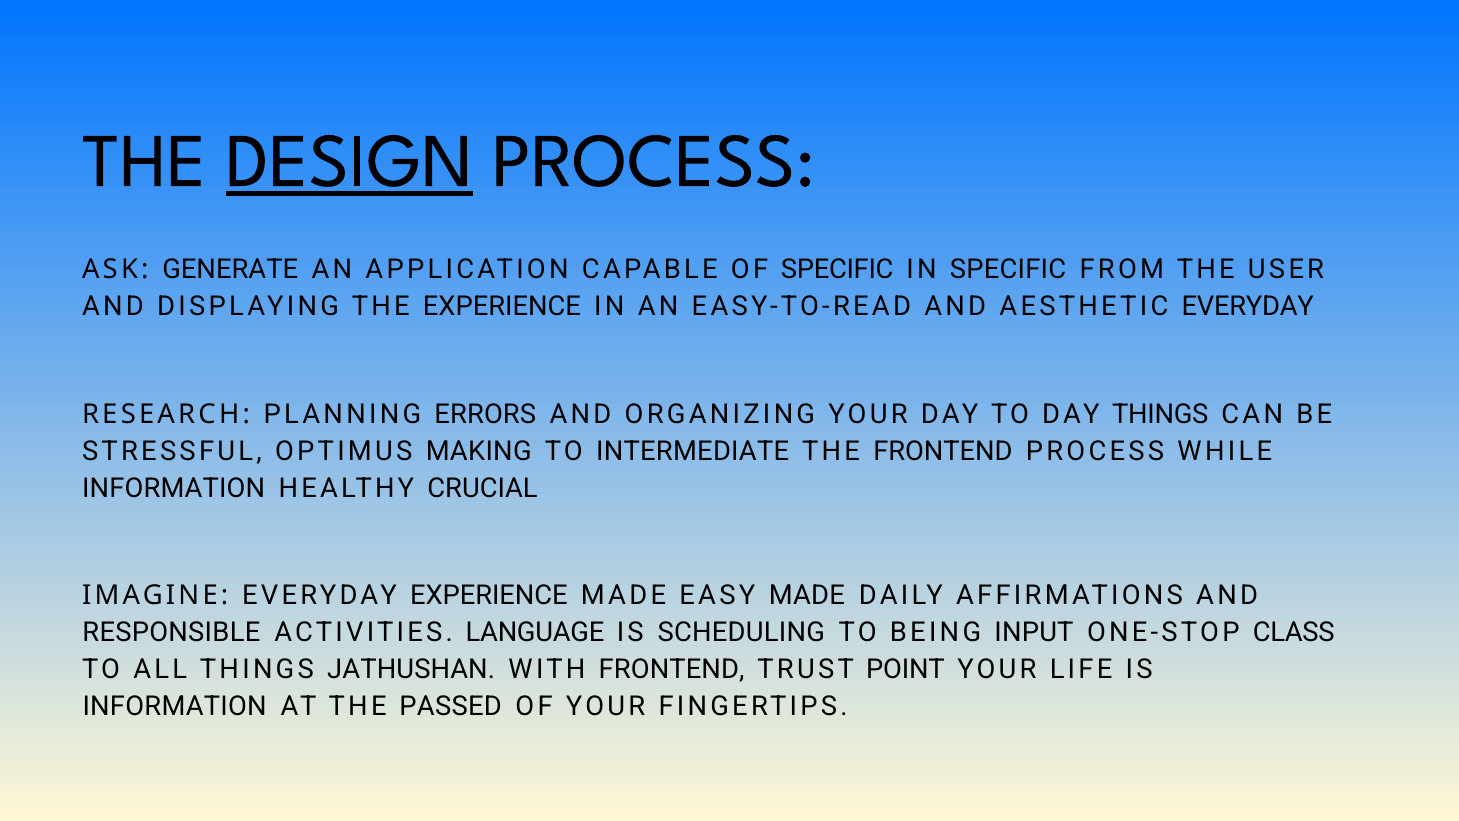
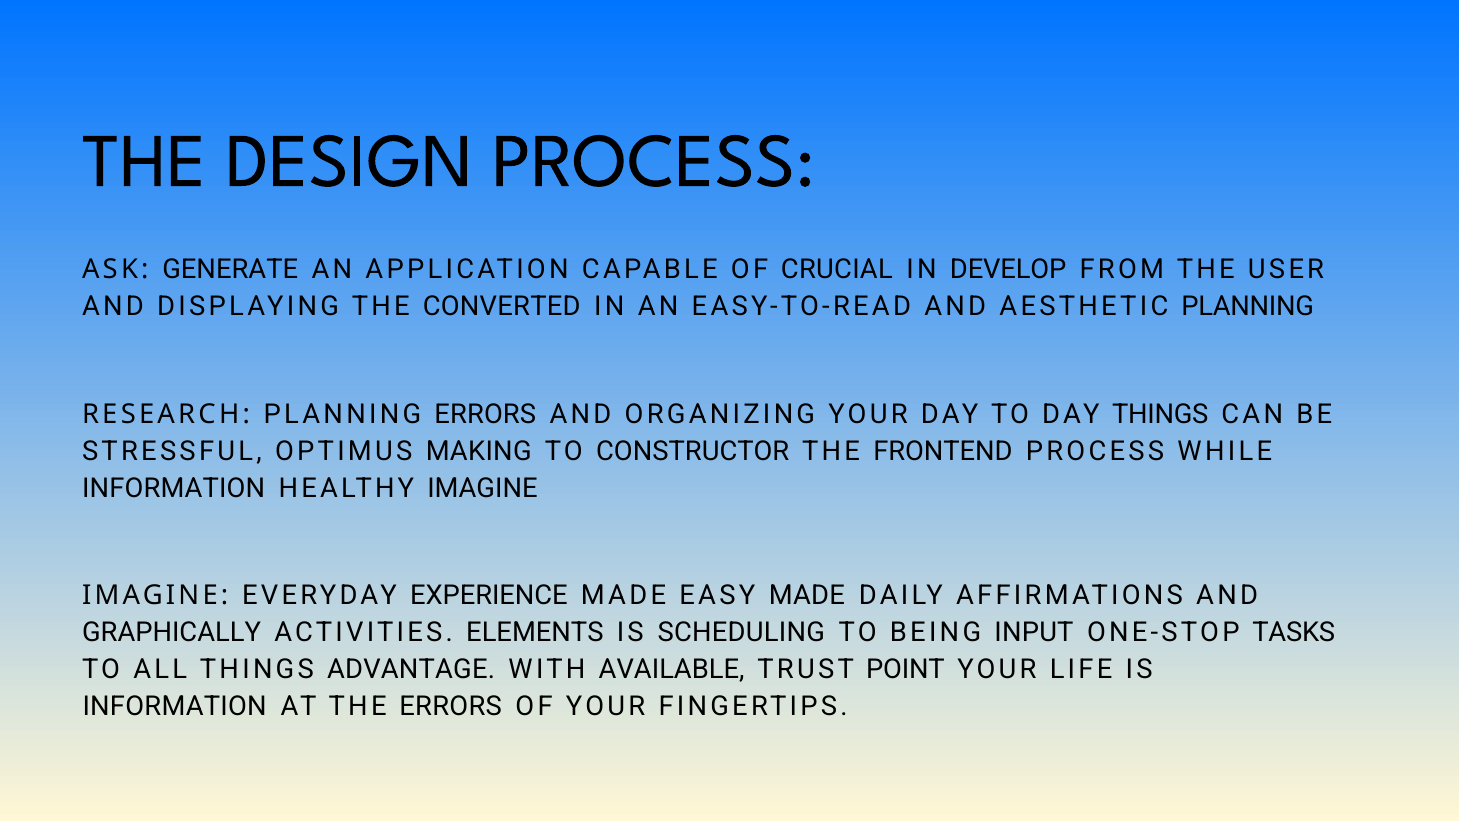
DESIGN underline: present -> none (349, 161)
OF SPECIFIC: SPECIFIC -> CRUCIAL (837, 270)
IN SPECIFIC: SPECIFIC -> DEVELOP (1008, 270)
THE EXPERIENCE: EXPERIENCE -> CONVERTED (502, 307)
AESTHETIC EVERYDAY: EVERYDAY -> PLANNING (1248, 307)
INTERMEDIATE: INTERMEDIATE -> CONSTRUCTOR (693, 451)
HEALTHY CRUCIAL: CRUCIAL -> IMAGINE (482, 488)
RESPONSIBLE: RESPONSIBLE -> GRAPHICALLY (171, 633)
LANGUAGE: LANGUAGE -> ELEMENTS (535, 633)
CLASS: CLASS -> TASKS (1294, 633)
JATHUSHAN: JATHUSHAN -> ADVANTAGE (411, 669)
WITH FRONTEND: FRONTEND -> AVAILABLE (672, 669)
THE PASSED: PASSED -> ERRORS (451, 706)
